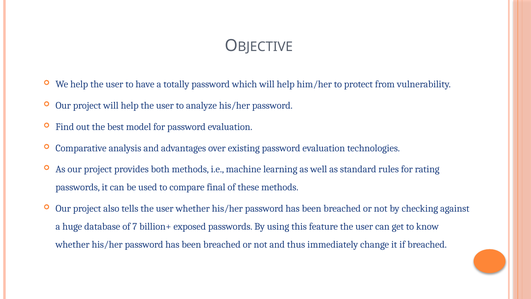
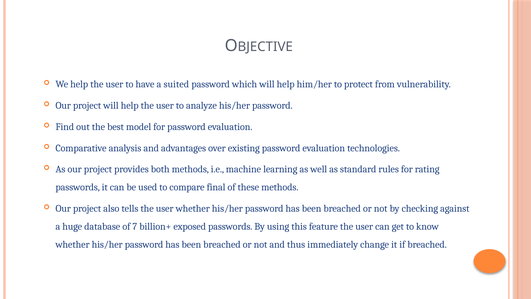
totally: totally -> suited (176, 84)
